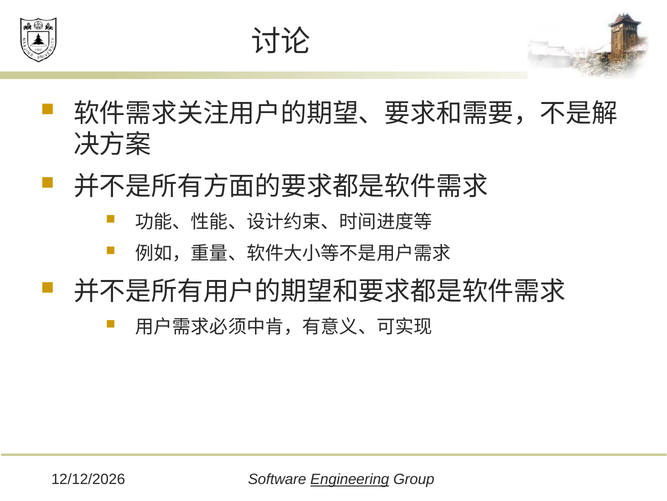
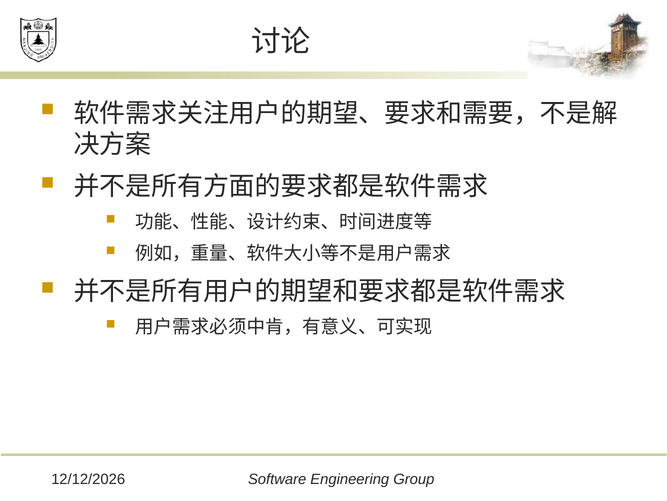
Engineering underline: present -> none (350, 479)
